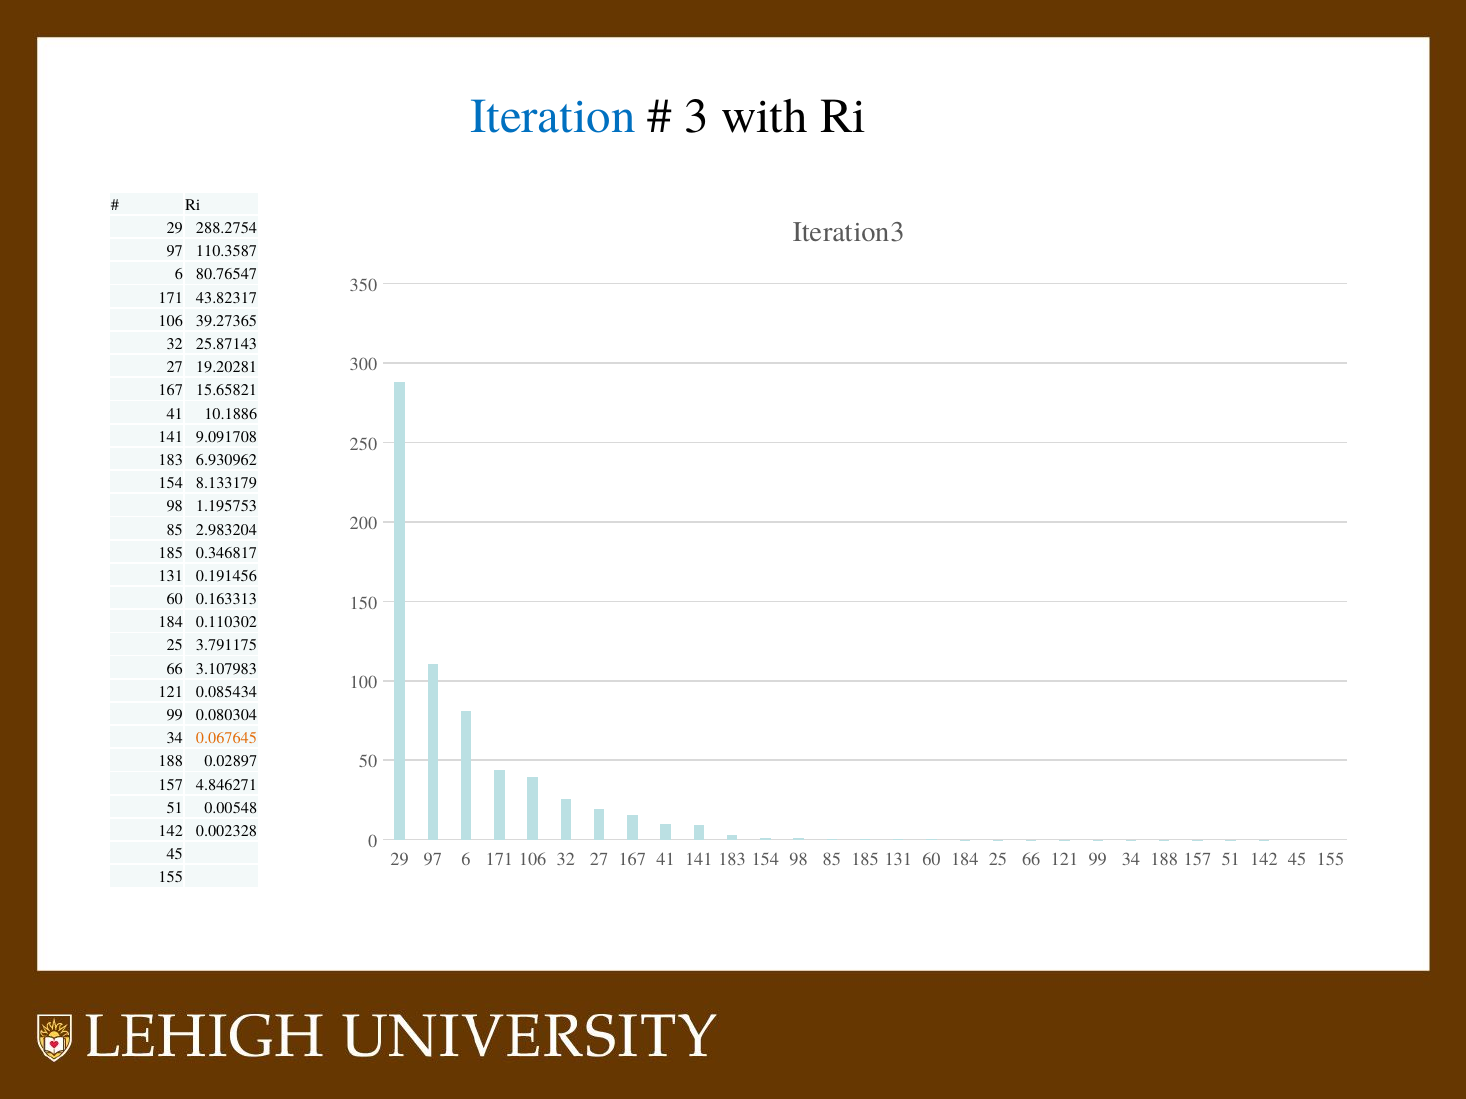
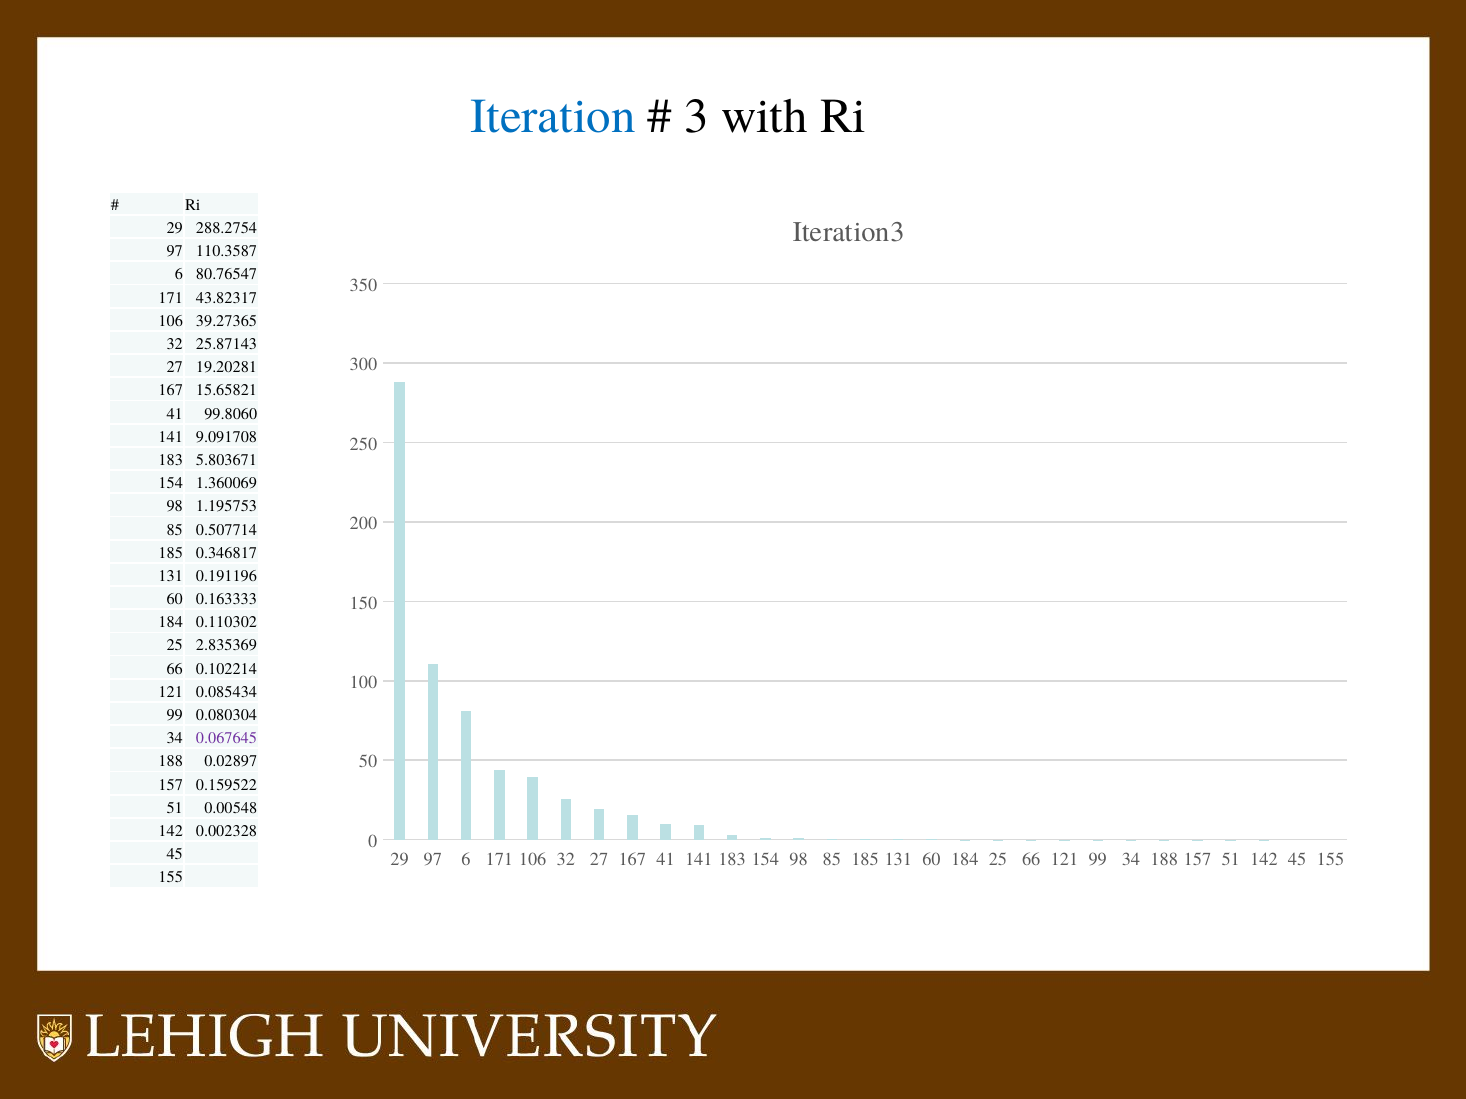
10.1886: 10.1886 -> 99.8060 (231, 414)
6.930962: 6.930962 -> 5.803671 (226, 460)
8.133179: 8.133179 -> 1.360069 (226, 483)
2.983204: 2.983204 -> 0.507714 (226, 530)
0.191456: 0.191456 -> 0.191196 (226, 576)
0.163313: 0.163313 -> 0.163333 (226, 599)
3.791175: 3.791175 -> 2.835369 (226, 646)
3.107983: 3.107983 -> 0.102214 (226, 669)
0.067645 colour: orange -> purple (226, 739)
4.846271: 4.846271 -> 0.159522 (226, 785)
